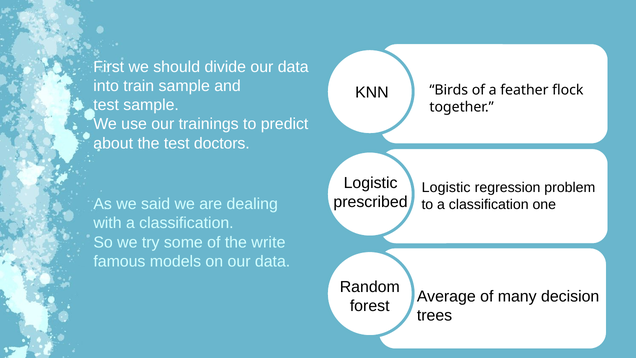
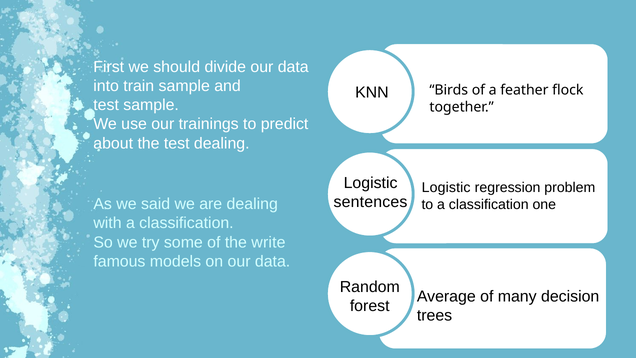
test doctors: doctors -> dealing (222, 143)
prescribed: prescribed -> sentences (370, 202)
